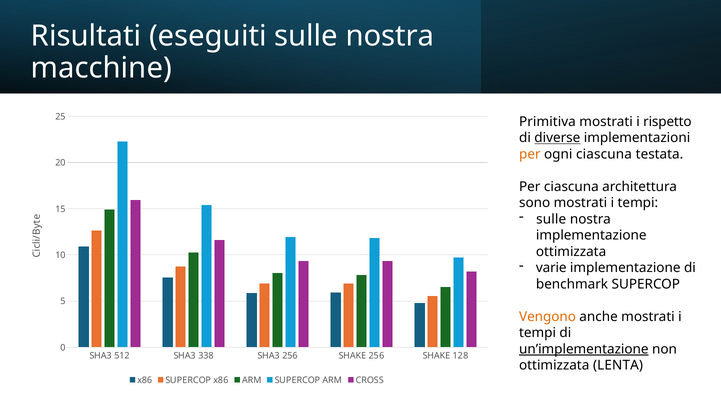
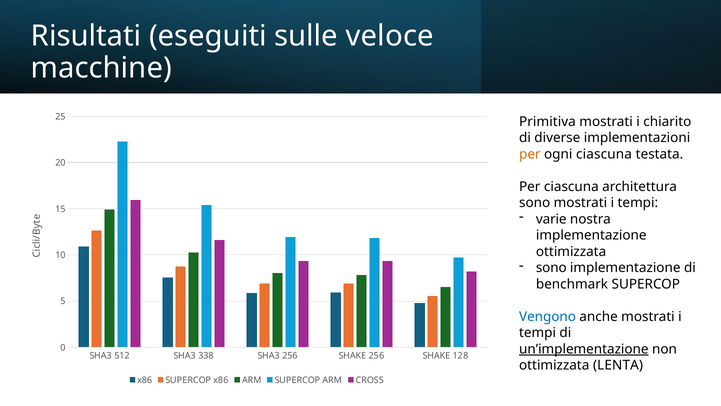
eseguiti sulle nostra: nostra -> veloce (390, 36)
rispetto: rispetto -> chiarito (667, 122)
diverse underline: present -> none (557, 138)
sulle: sulle -> varie (551, 219)
varie: varie -> sono (551, 268)
Vengono colour: orange -> blue (548, 316)
